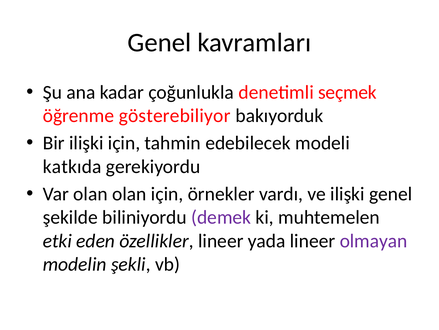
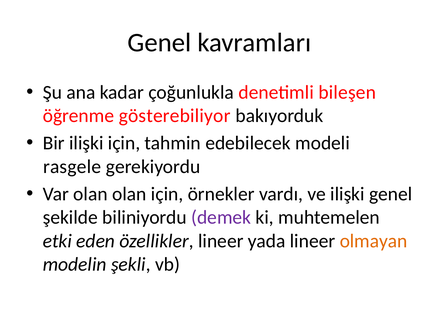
seçmek: seçmek -> bileşen (347, 92)
katkıda: katkıda -> rasgele (72, 166)
olmayan colour: purple -> orange (373, 240)
